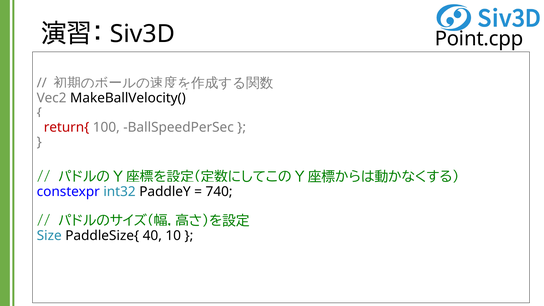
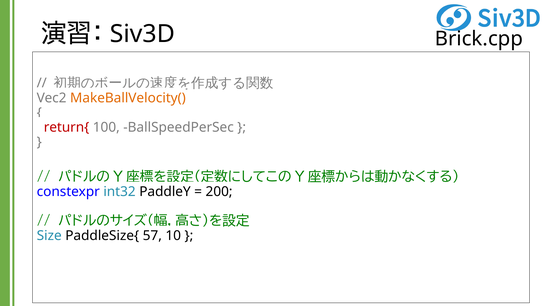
Point.cpp: Point.cpp -> Brick.cpp (479, 39)
MakeBallVelocity( colour: black -> orange (128, 98)
740: 740 -> 200 (219, 192)
40: 40 -> 57 (152, 236)
